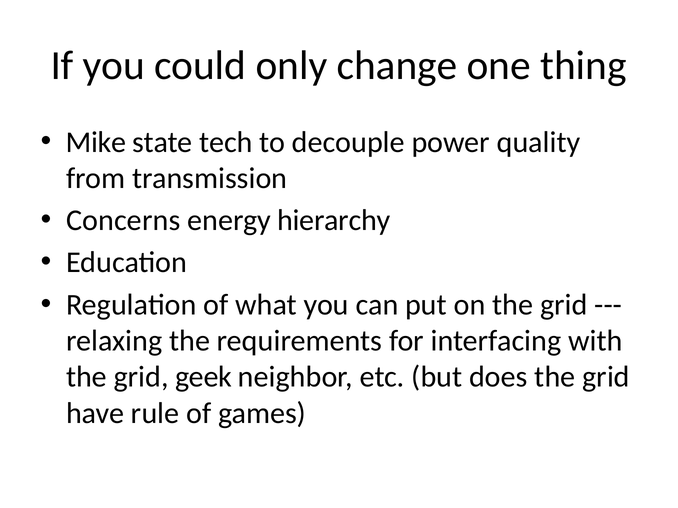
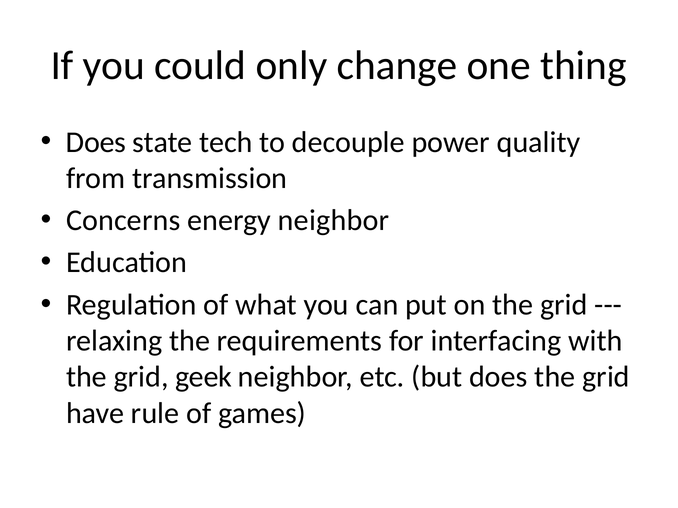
Mike: Mike -> Does (96, 142)
energy hierarchy: hierarchy -> neighbor (334, 221)
